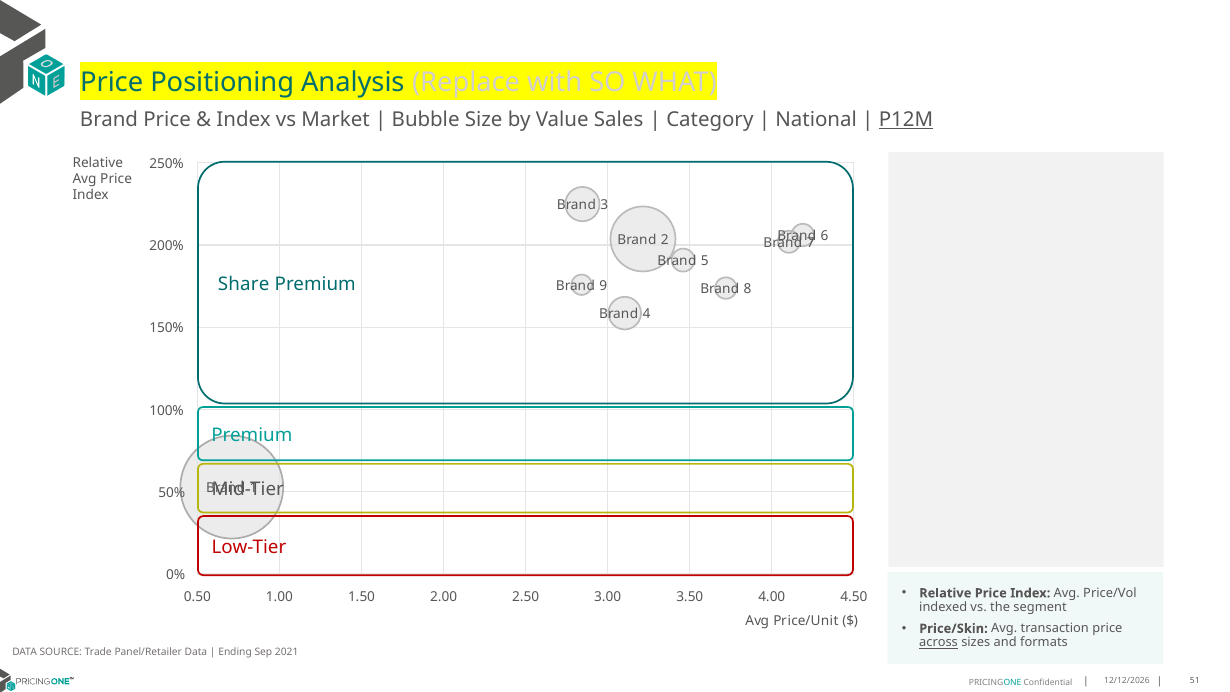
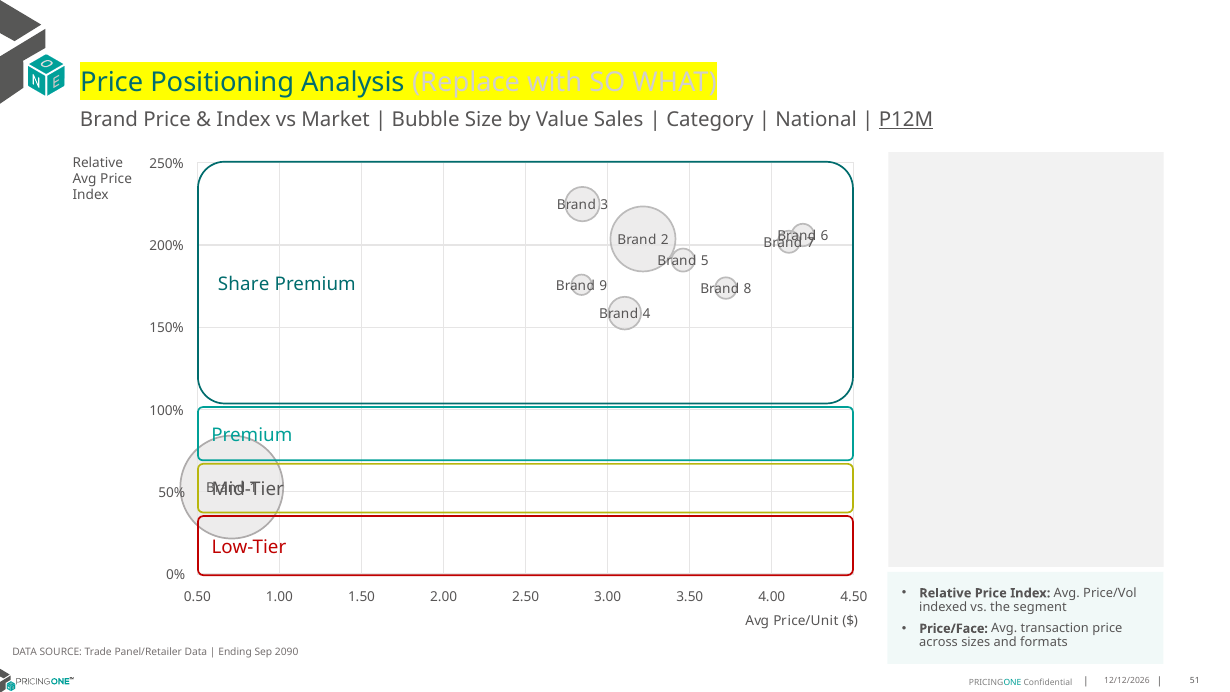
Price/Skin: Price/Skin -> Price/Face (954, 628)
across underline: present -> none (939, 642)
2021: 2021 -> 2090 (287, 652)
